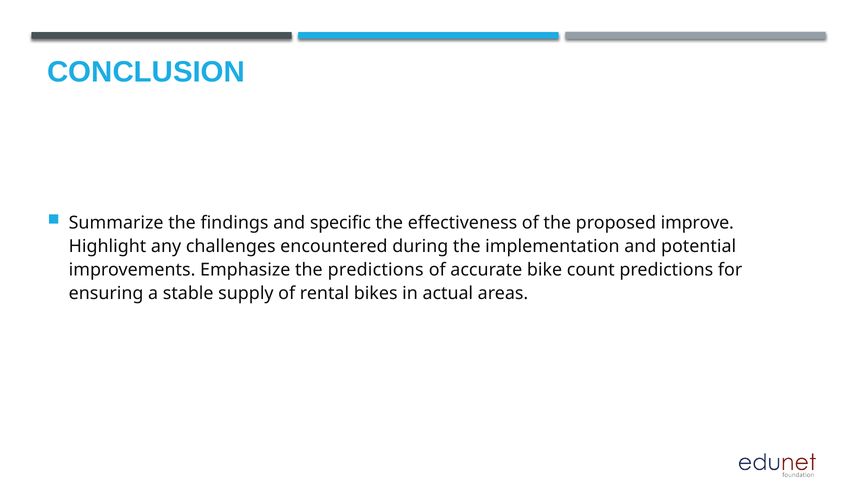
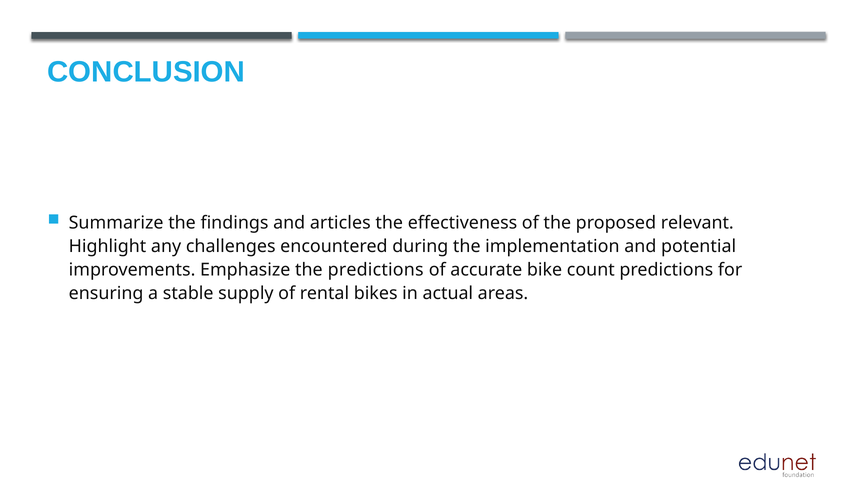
specific: specific -> articles (340, 223)
improve: improve -> relevant (697, 223)
